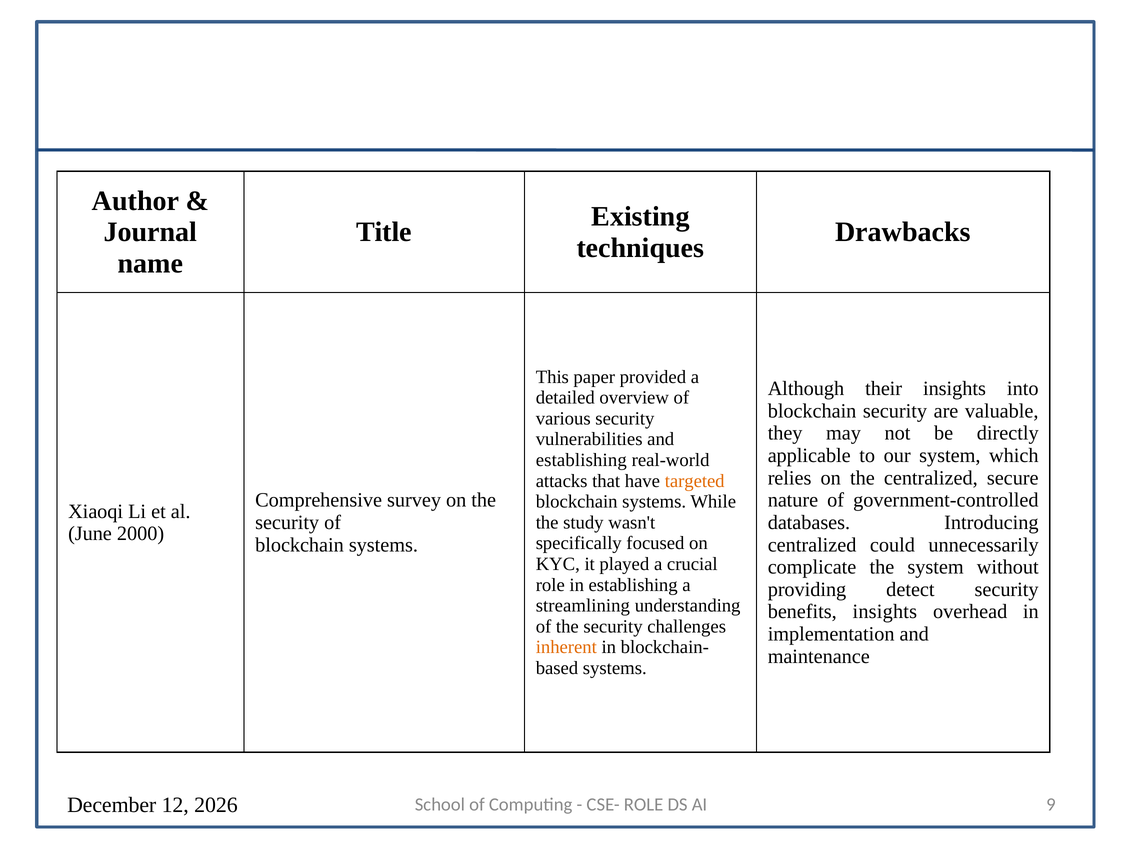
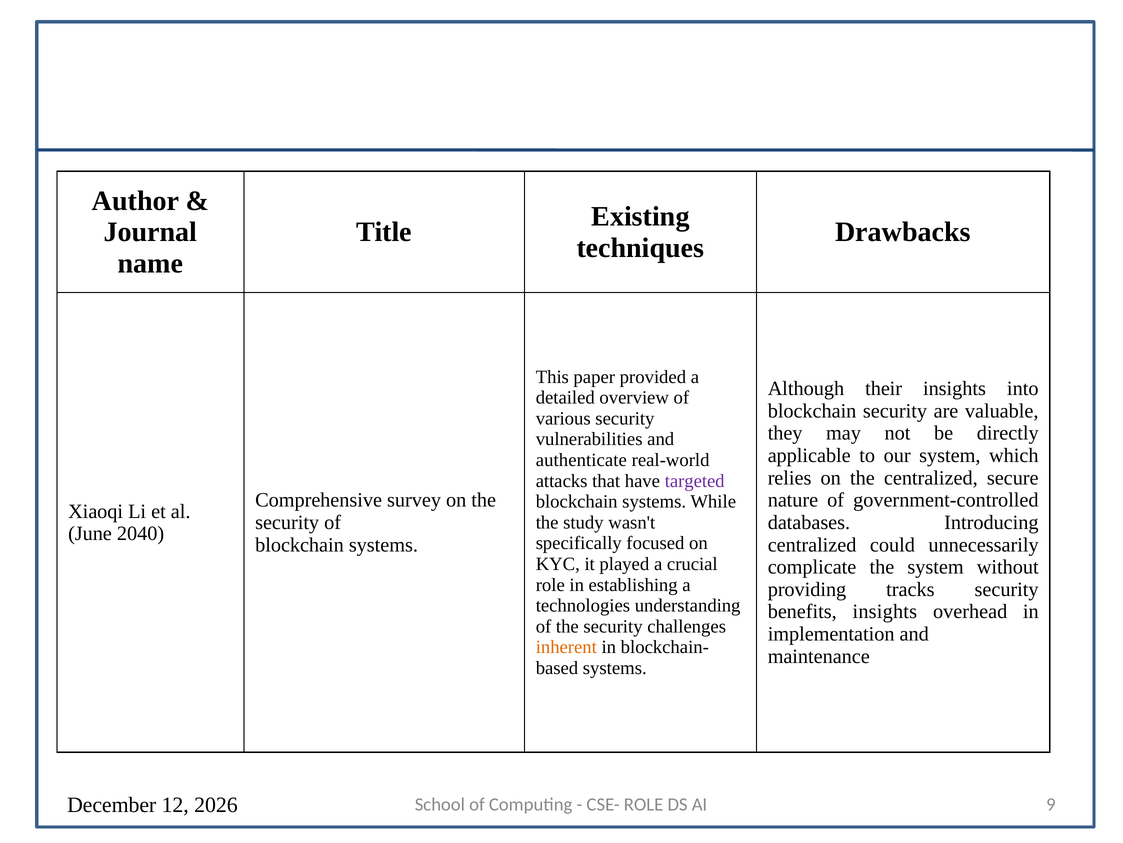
establishing: establishing -> authenticate (581, 460)
targeted colour: orange -> purple (695, 480)
2000: 2000 -> 2040 (141, 533)
detect: detect -> tracks (910, 589)
streamlining: streamlining -> technologies (583, 605)
